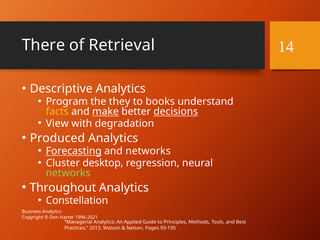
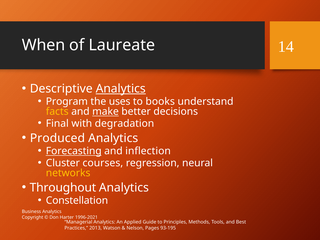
There: There -> When (43, 45)
Retrieval: Retrieval -> Laureate (122, 45)
Analytics underline: none -> present (121, 89)
they: they -> uses (120, 102)
decisions underline: present -> none (176, 112)
View: View -> Final (57, 123)
and networks: networks -> inflection (148, 151)
desktop: desktop -> courses (103, 163)
networks colour: light green -> yellow (68, 173)
